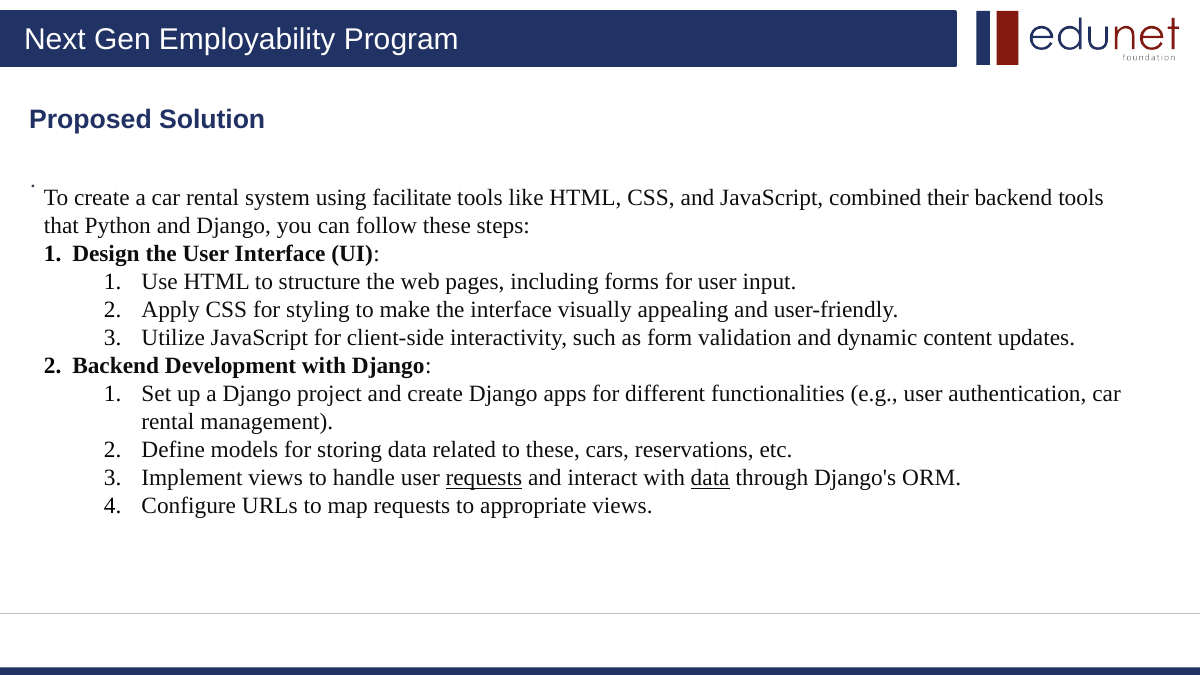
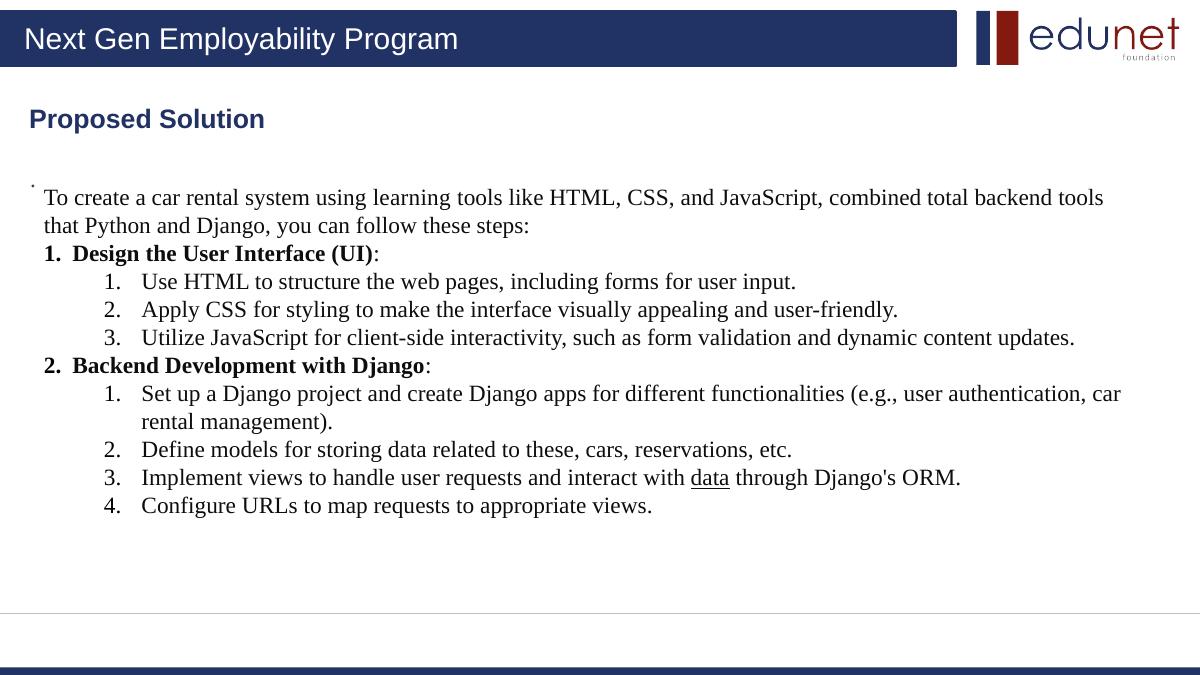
facilitate: facilitate -> learning (412, 198)
their: their -> total (948, 198)
requests underline: present -> none (484, 478)
